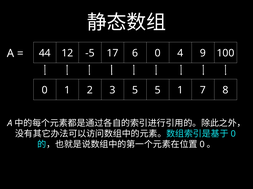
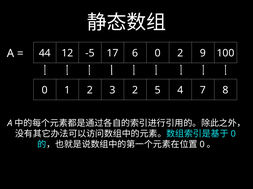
0 4: 4 -> 2 (180, 53)
3 5: 5 -> 2 (135, 90)
5 1: 1 -> 4 (180, 90)
